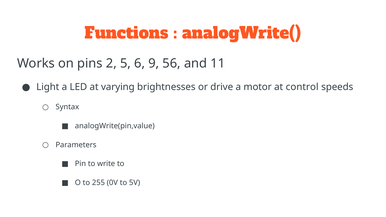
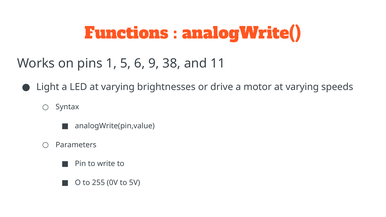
2: 2 -> 1 (111, 63)
56: 56 -> 38 (172, 63)
motor at control: control -> varying (302, 87)
